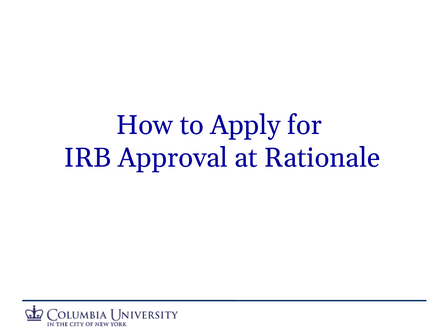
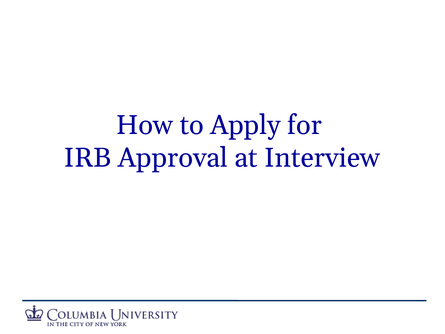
Rationale: Rationale -> Interview (322, 158)
